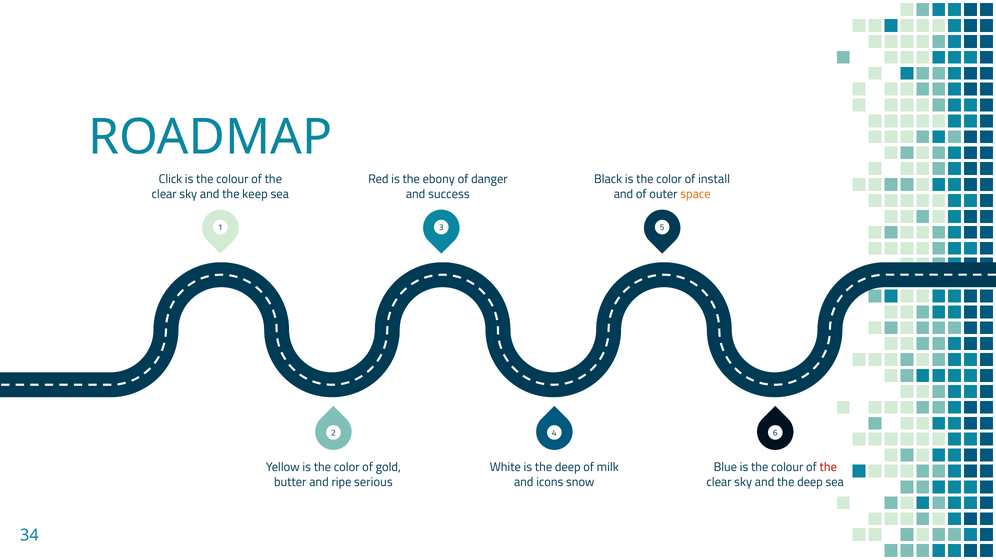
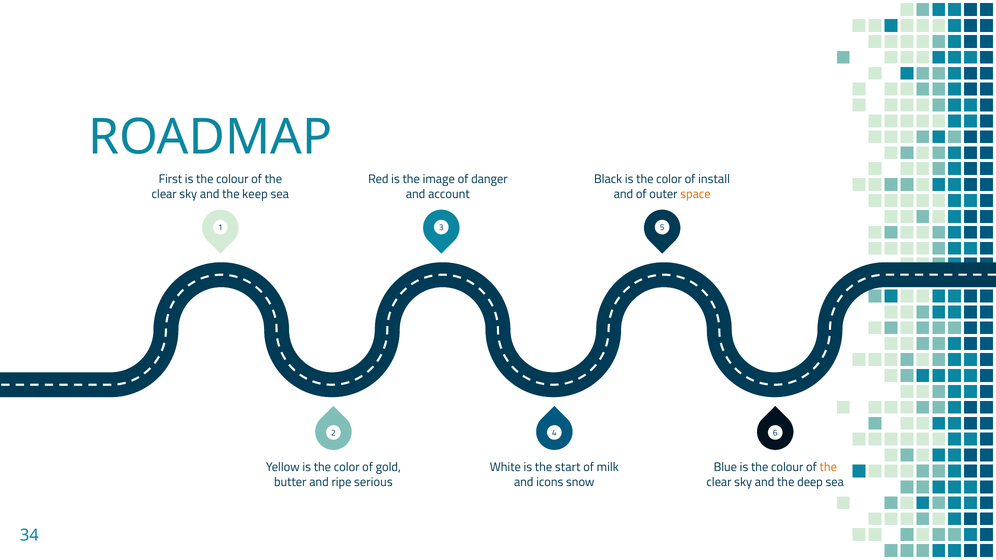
Click: Click -> First (170, 179)
ebony: ebony -> image (439, 179)
success: success -> account (449, 194)
is the deep: deep -> start (568, 468)
the colour: red -> orange (828, 468)
